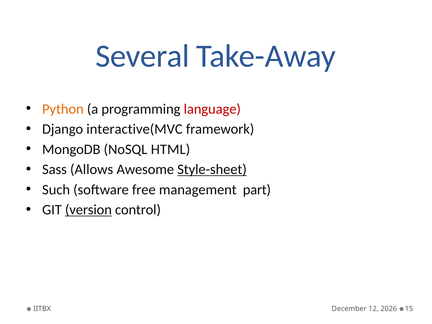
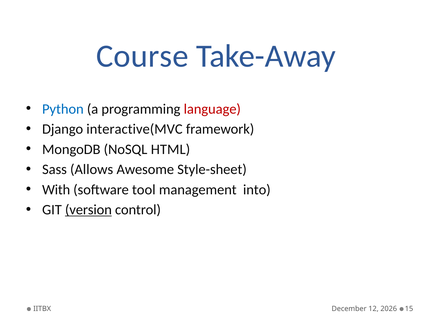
Several: Several -> Course (142, 56)
Python colour: orange -> blue (63, 109)
Style-sheet underline: present -> none (212, 169)
Such: Such -> With (56, 190)
free: free -> tool (144, 190)
part: part -> into (257, 190)
